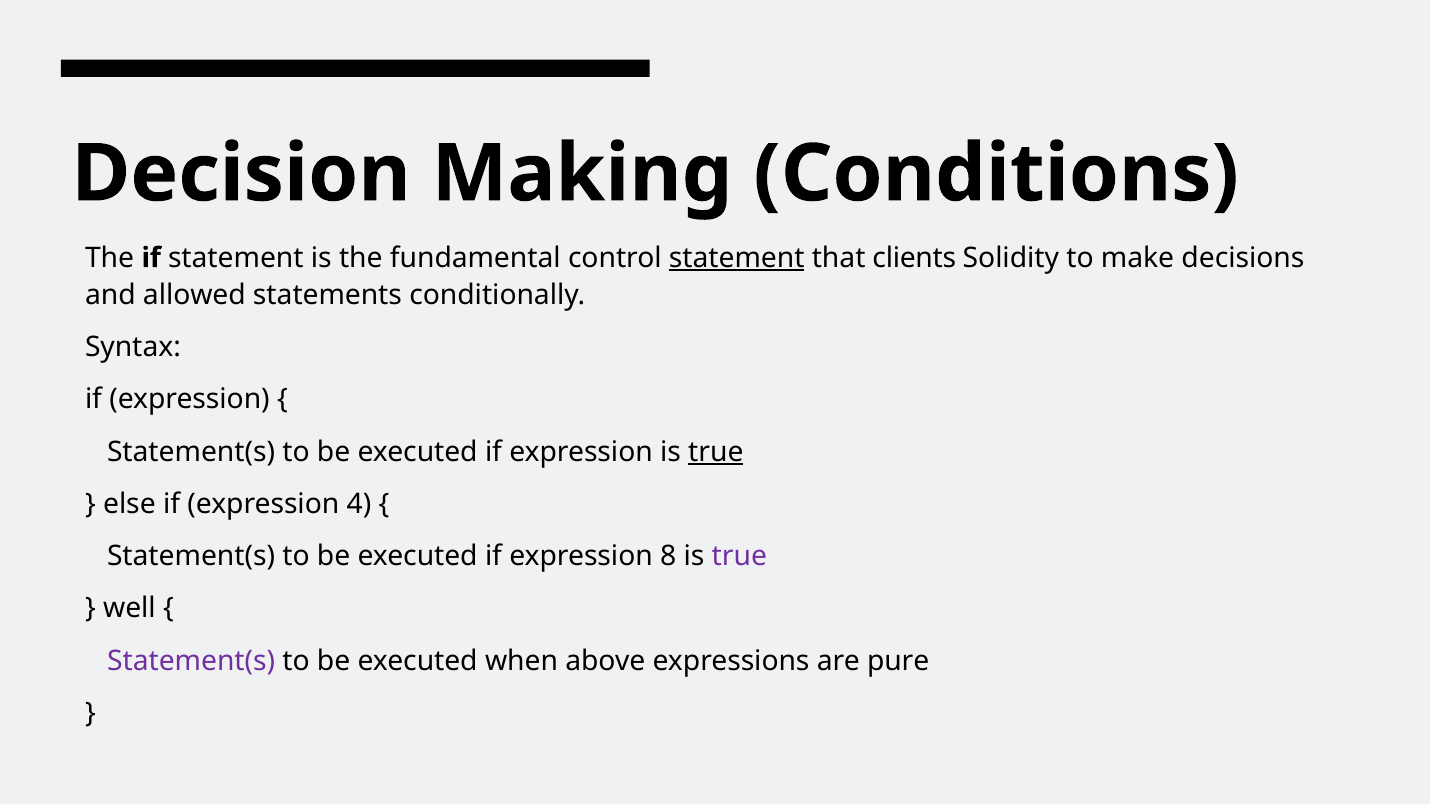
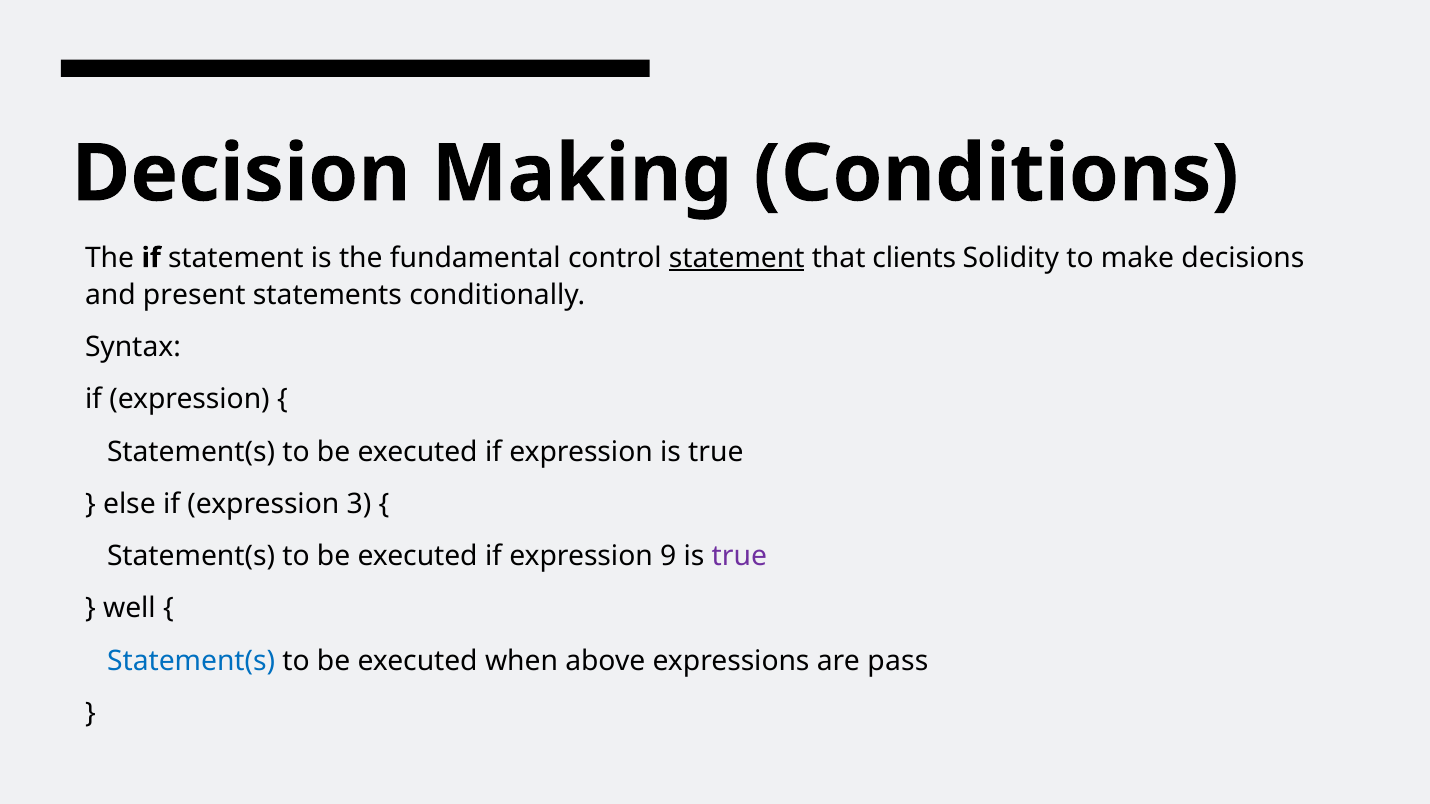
allowed: allowed -> present (194, 295)
true underline: present -> none (716, 452)
4: 4 -> 3 (359, 504)
8: 8 -> 9 (668, 557)
Statement(s colour: purple -> blue (191, 661)
pure: pure -> pass (898, 661)
